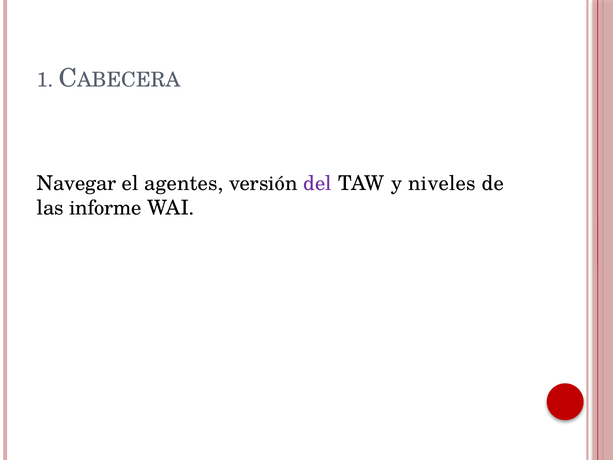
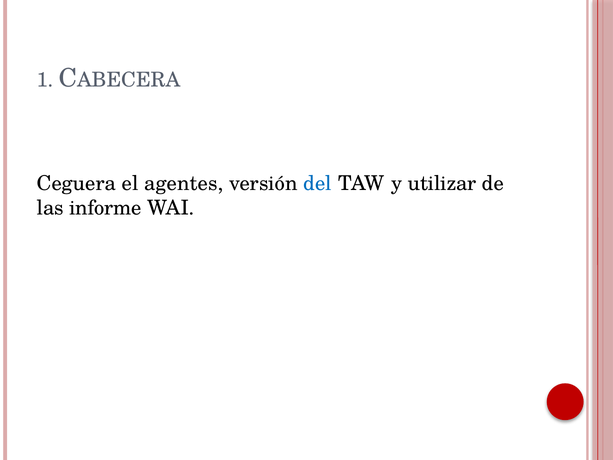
Navegar: Navegar -> Ceguera (76, 183)
del colour: purple -> blue (317, 183)
niveles: niveles -> utilizar (442, 183)
